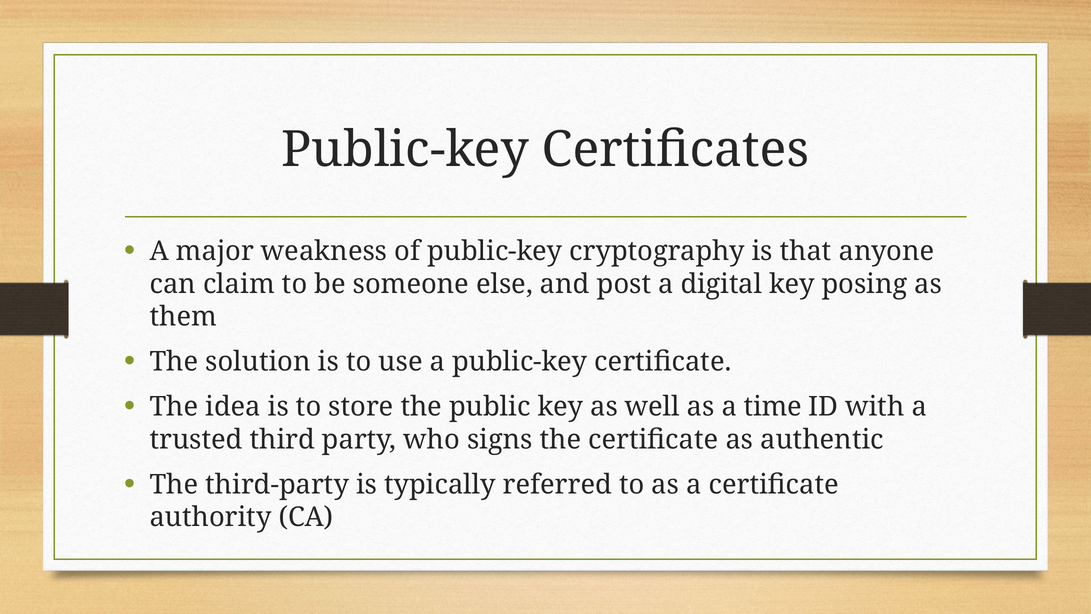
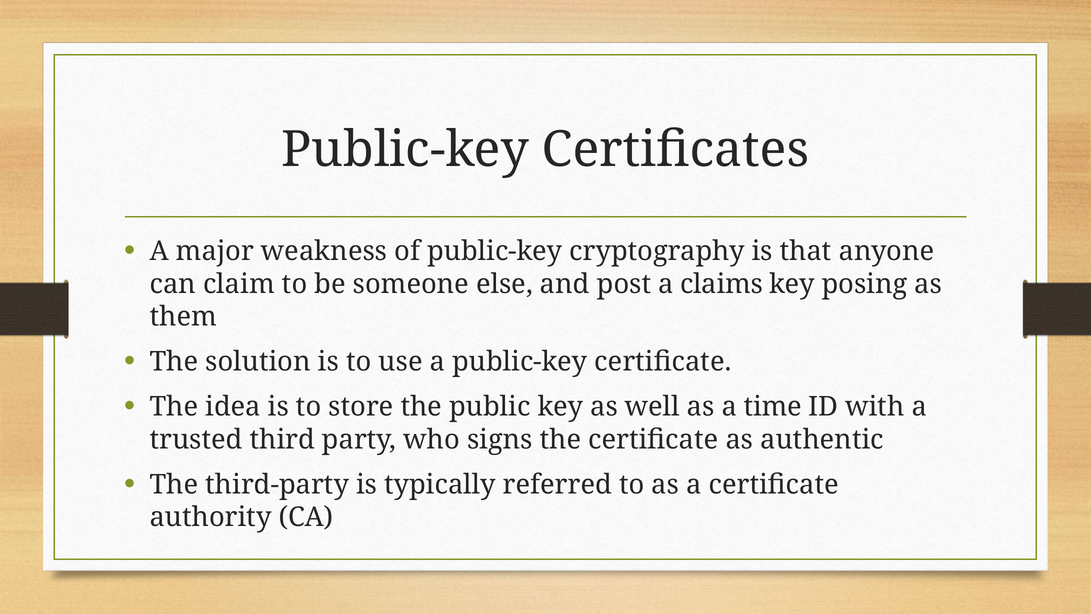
digital: digital -> claims (721, 284)
